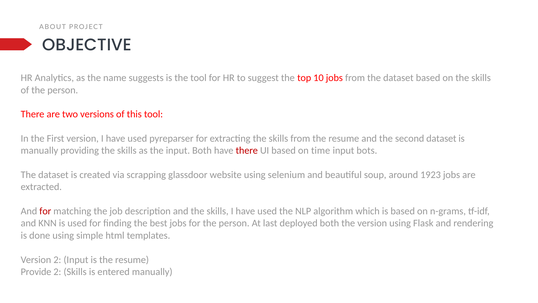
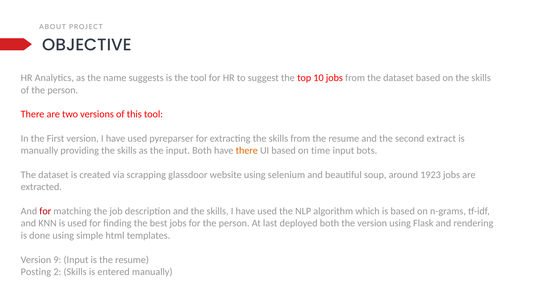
second dataset: dataset -> extract (441, 138)
there colour: red -> orange (247, 150)
Version 2: 2 -> 9 (57, 259)
Provide: Provide -> Posting (36, 272)
